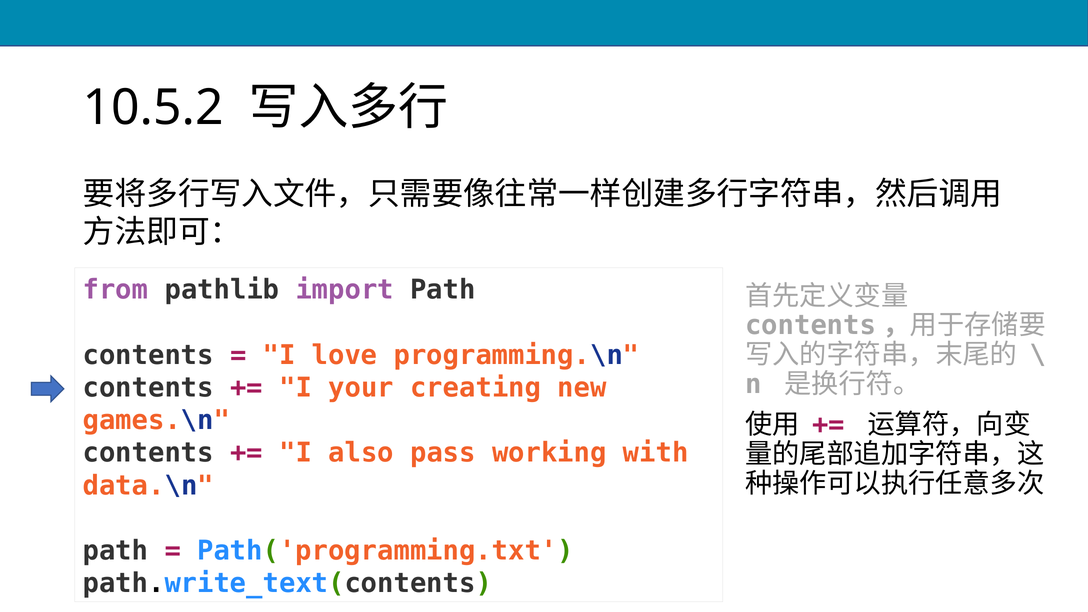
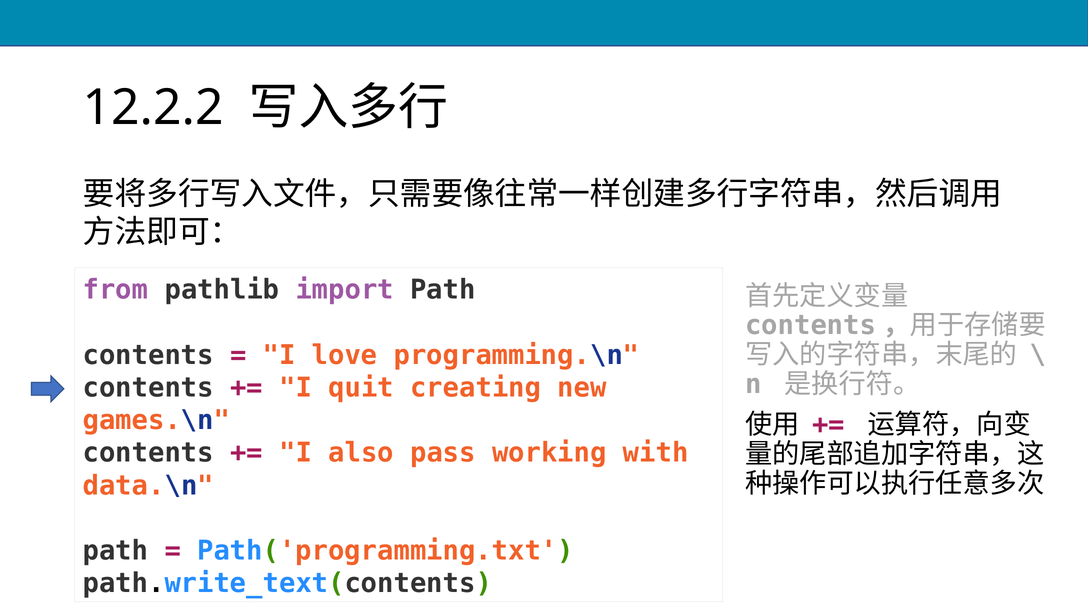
10.5.2: 10.5.2 -> 12.2.2 (153, 108)
your: your -> quit (361, 388)
